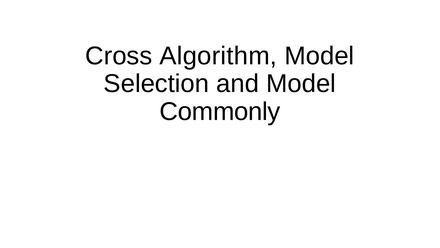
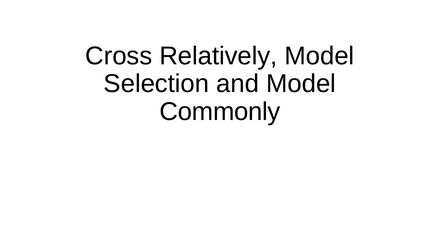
Algorithm: Algorithm -> Relatively (218, 56)
